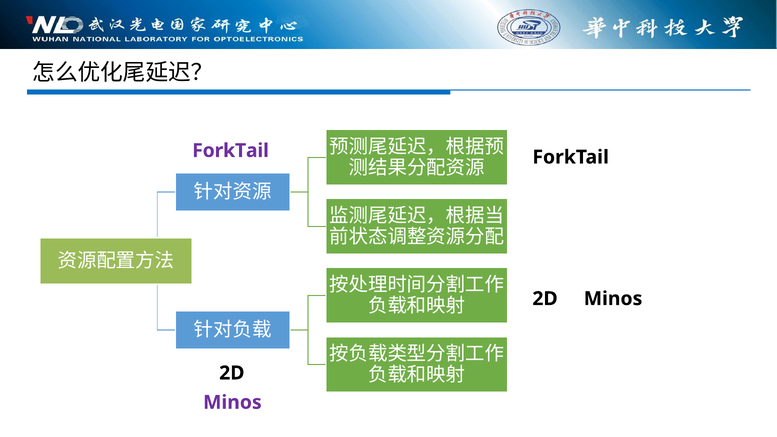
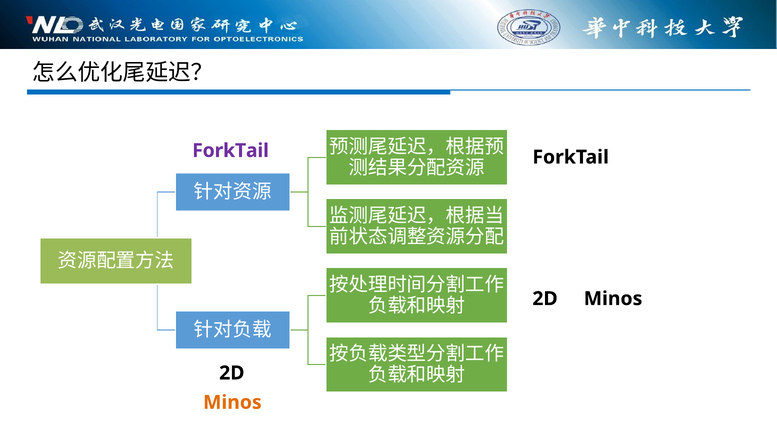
Minos colour: purple -> orange (232, 402)
